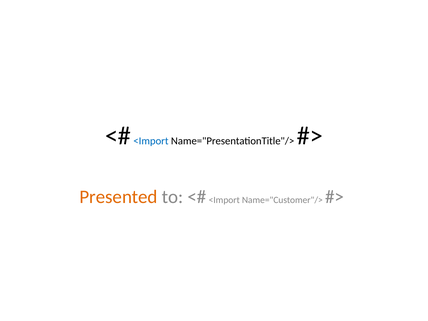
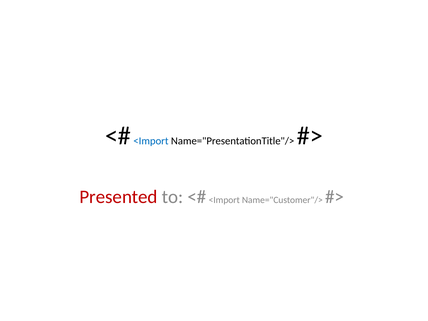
Presented colour: orange -> red (119, 197)
